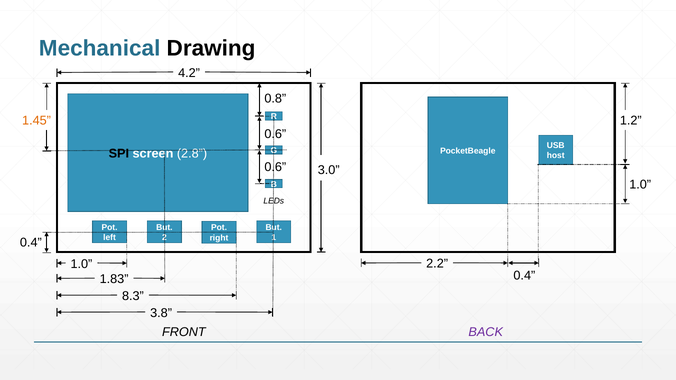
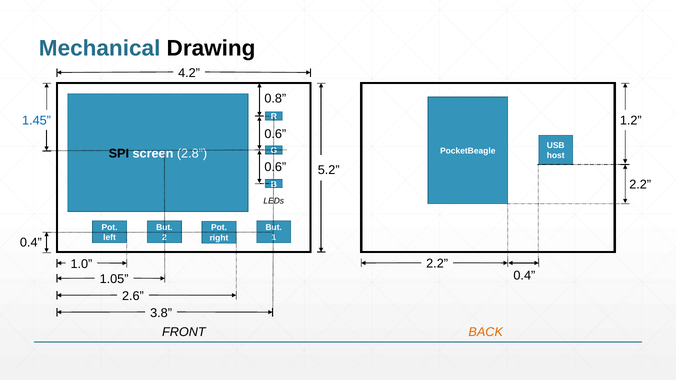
1.45 colour: orange -> blue (37, 121)
3.0: 3.0 -> 5.2 (329, 170)
1.0: 1.0 -> 2.2 (640, 184)
1.83: 1.83 -> 1.05 (114, 279)
8.3: 8.3 -> 2.6 (133, 296)
BACK colour: purple -> orange (486, 332)
